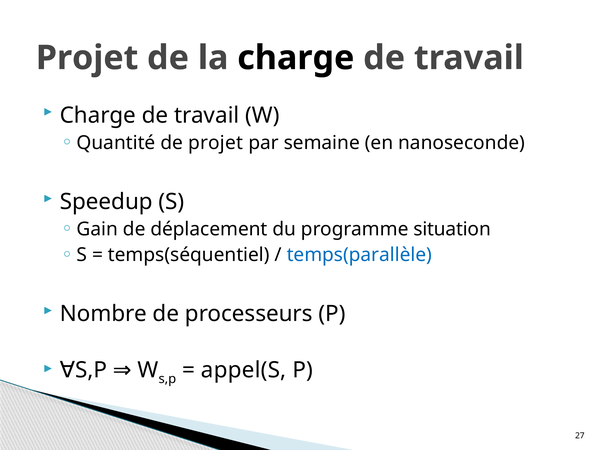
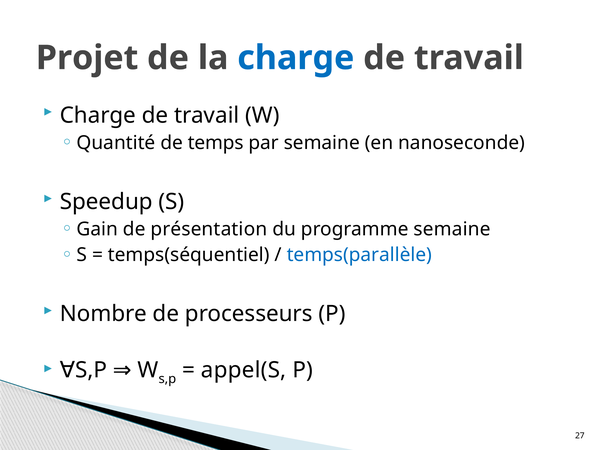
charge colour: black -> blue (296, 58)
de projet: projet -> temps (216, 143)
déplacement: déplacement -> présentation (209, 229)
programme situation: situation -> semaine (452, 229)
